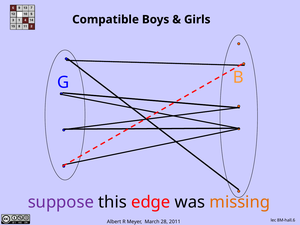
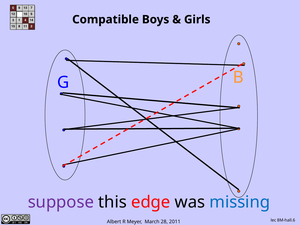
missing colour: orange -> blue (240, 202)
